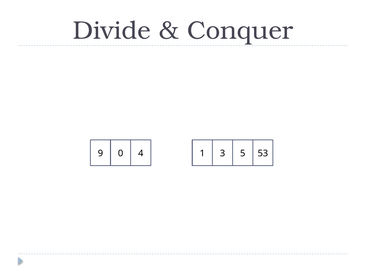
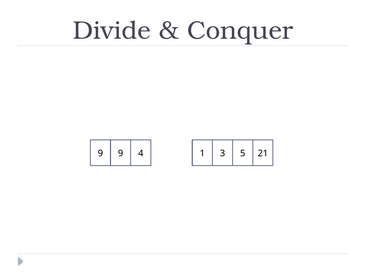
9 0: 0 -> 9 (121, 154)
53: 53 -> 21 (263, 154)
